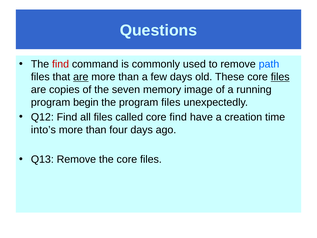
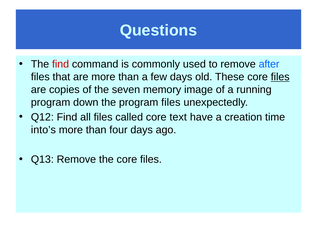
path: path -> after (269, 64)
are underline: present -> none (81, 77)
begin: begin -> down (86, 102)
core find: find -> text (178, 117)
